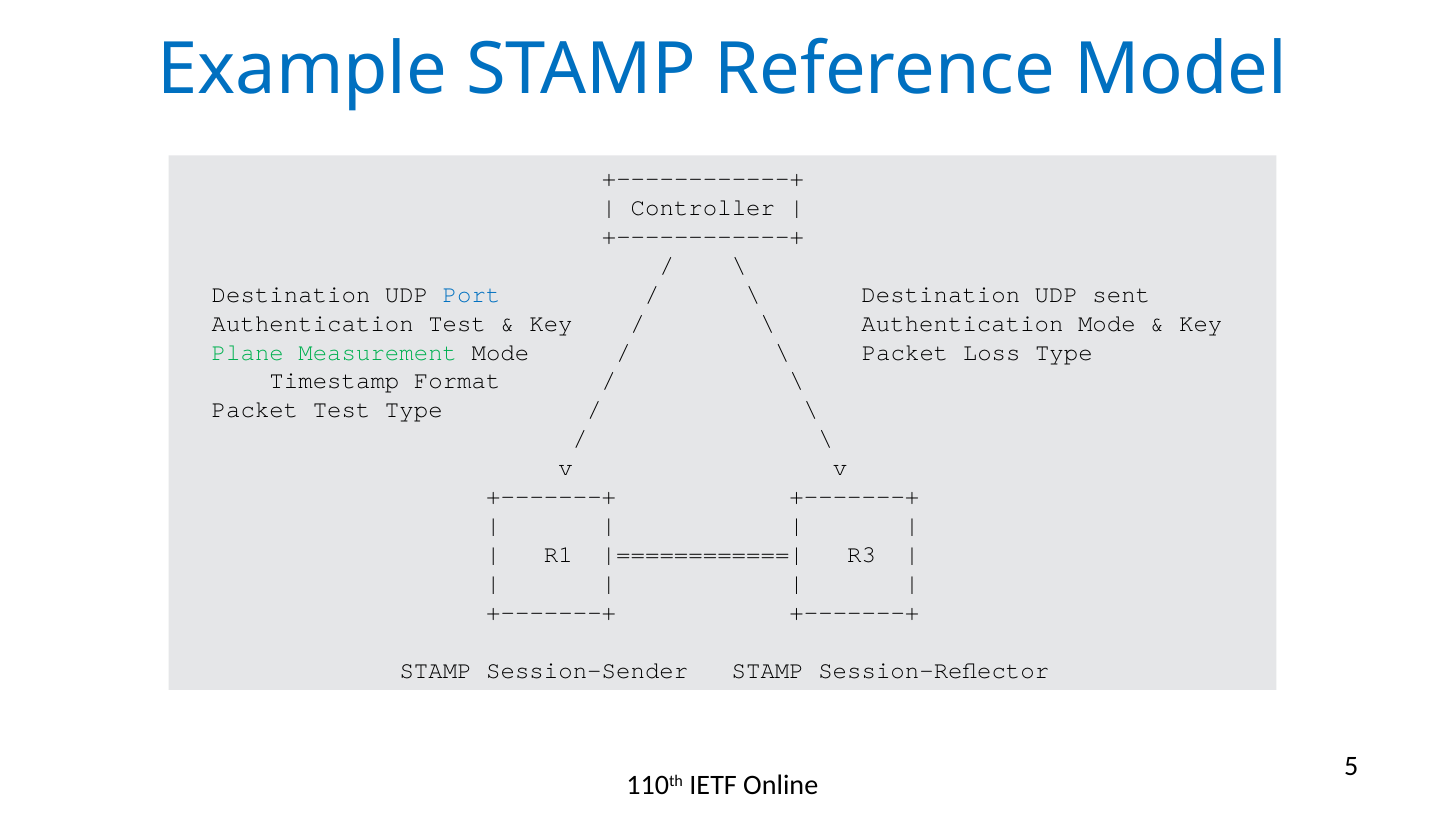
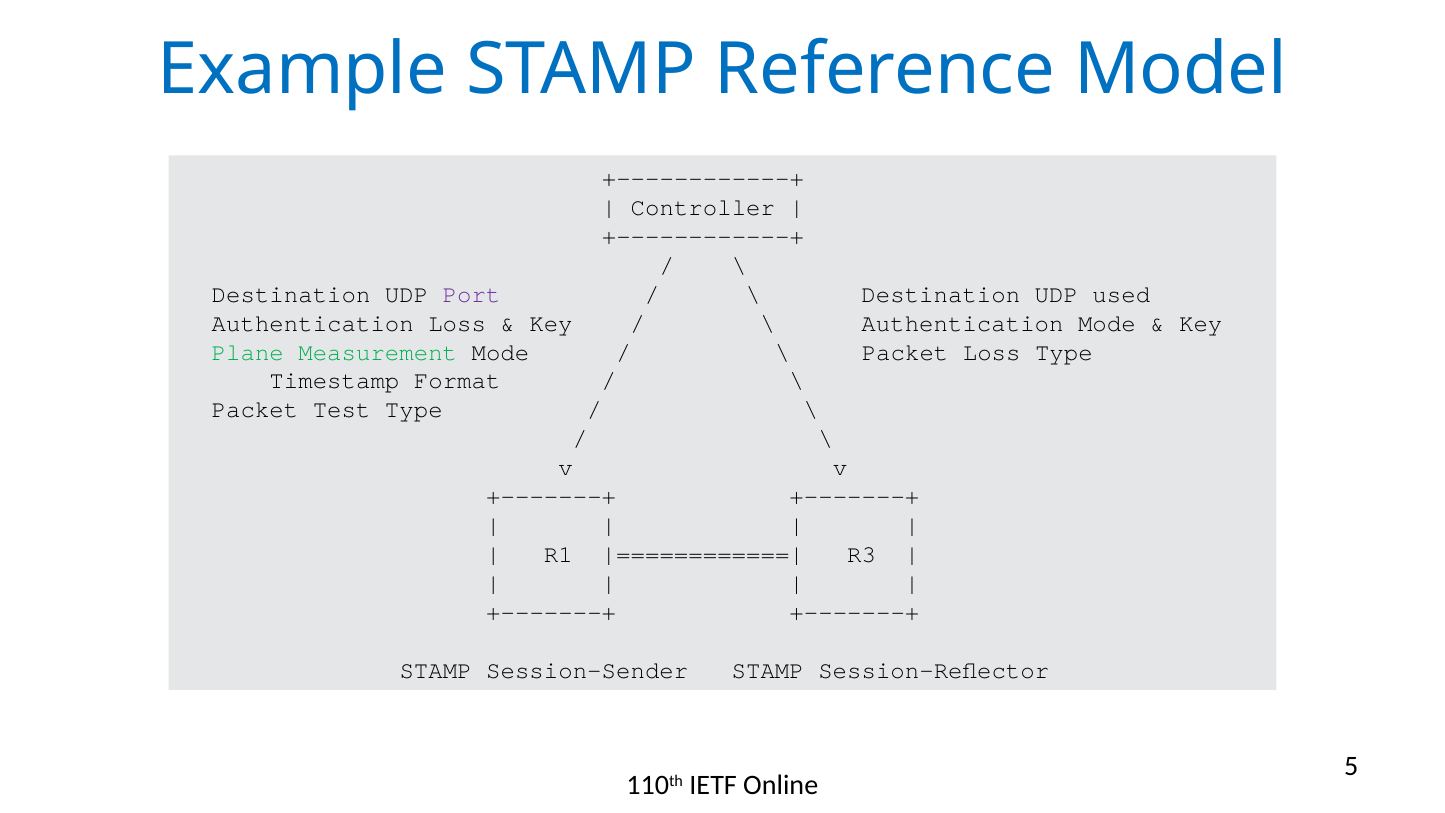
Port colour: blue -> purple (472, 294)
sent: sent -> used (1121, 294)
Authentication Test: Test -> Loss (457, 323)
